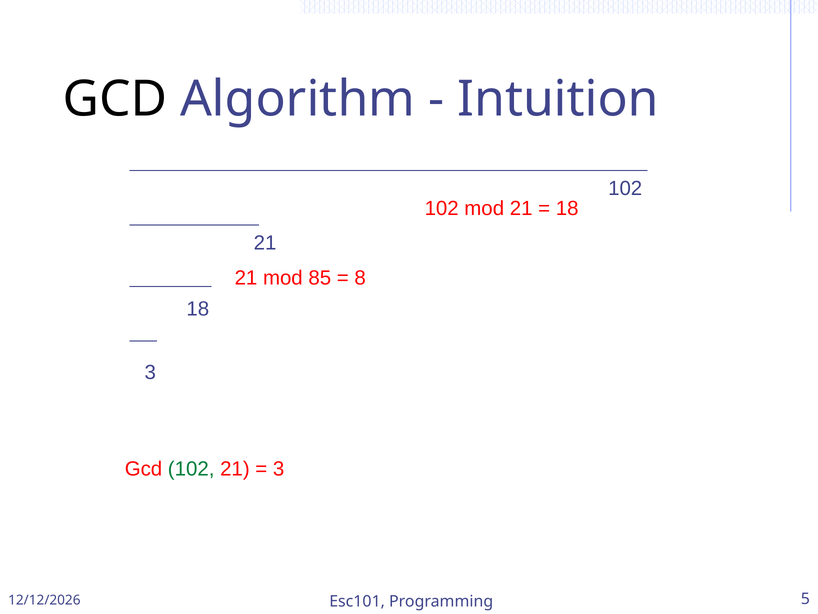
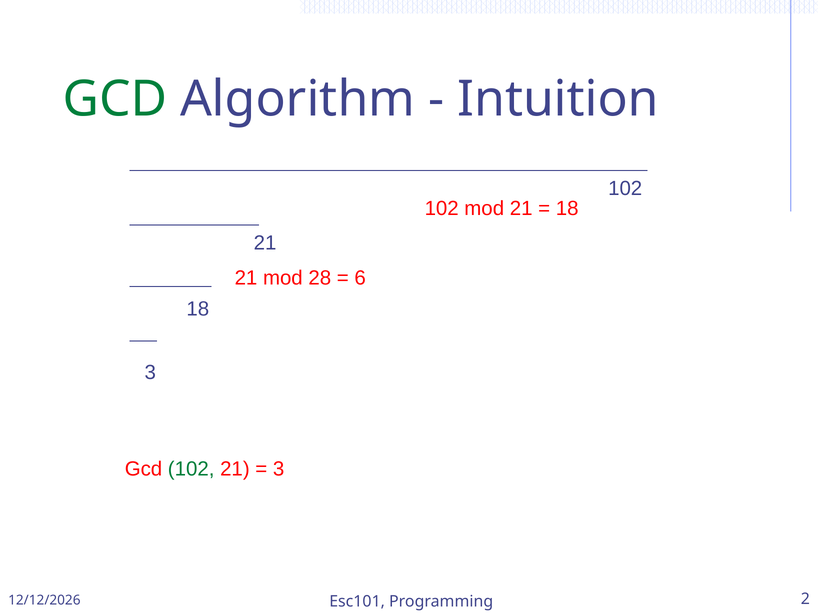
GCD colour: black -> green (115, 99)
85: 85 -> 28 (320, 278)
8: 8 -> 6 (360, 278)
5: 5 -> 2 (805, 598)
